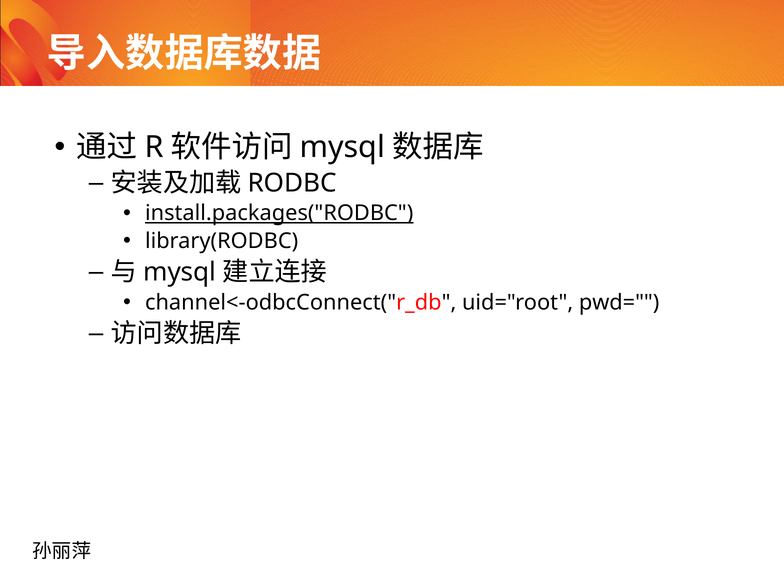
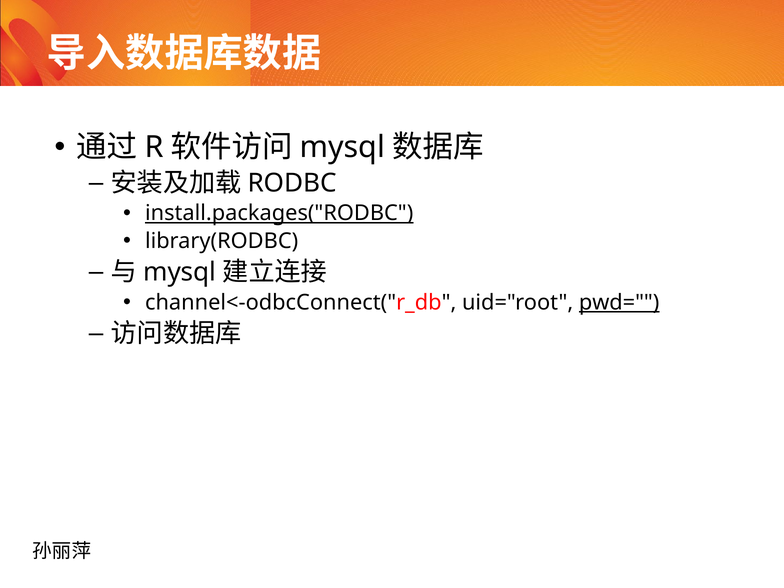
pwd= underline: none -> present (619, 302)
